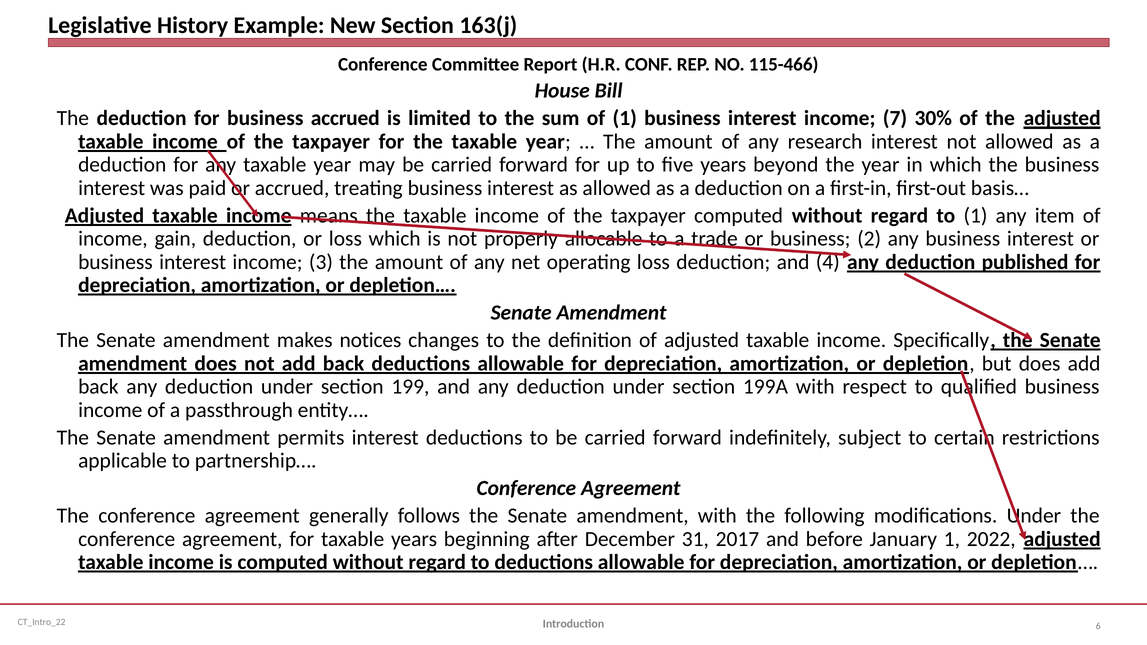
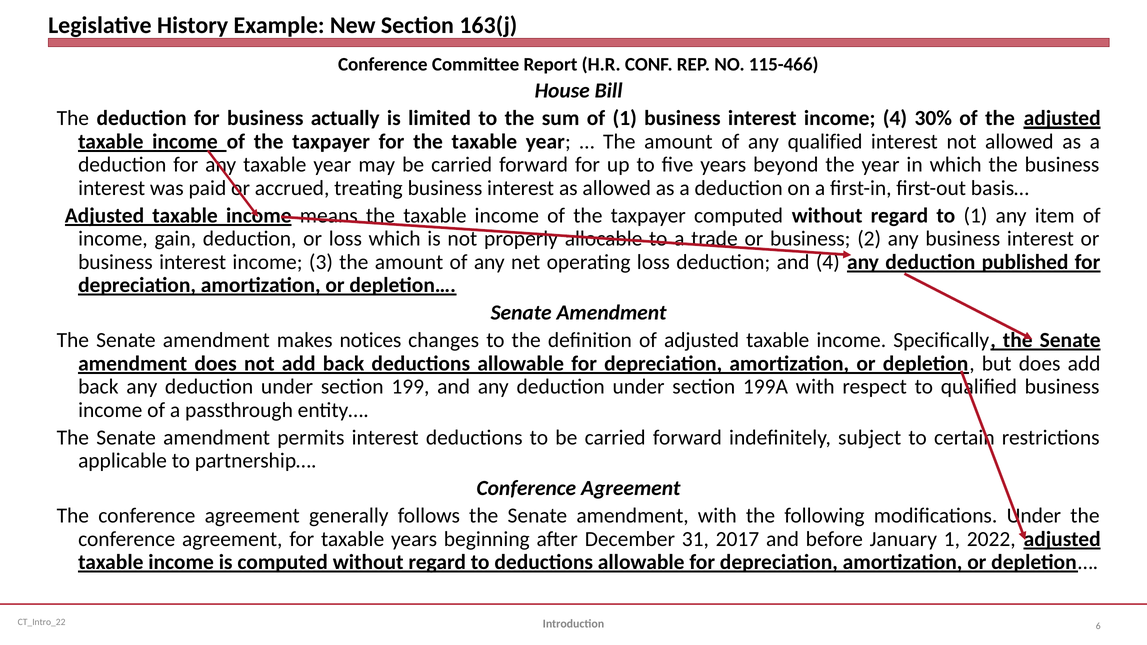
business accrued: accrued -> actually (345, 118)
income 7: 7 -> 4 (895, 118)
any research: research -> qualified (825, 142)
